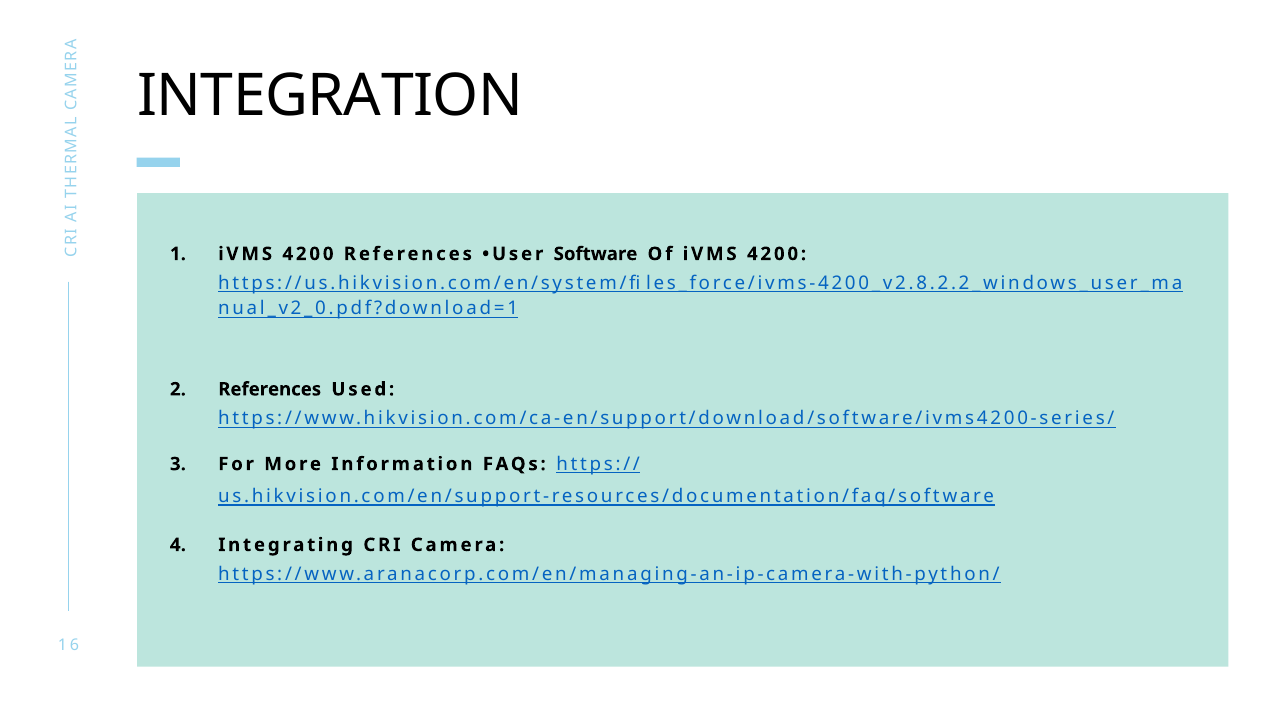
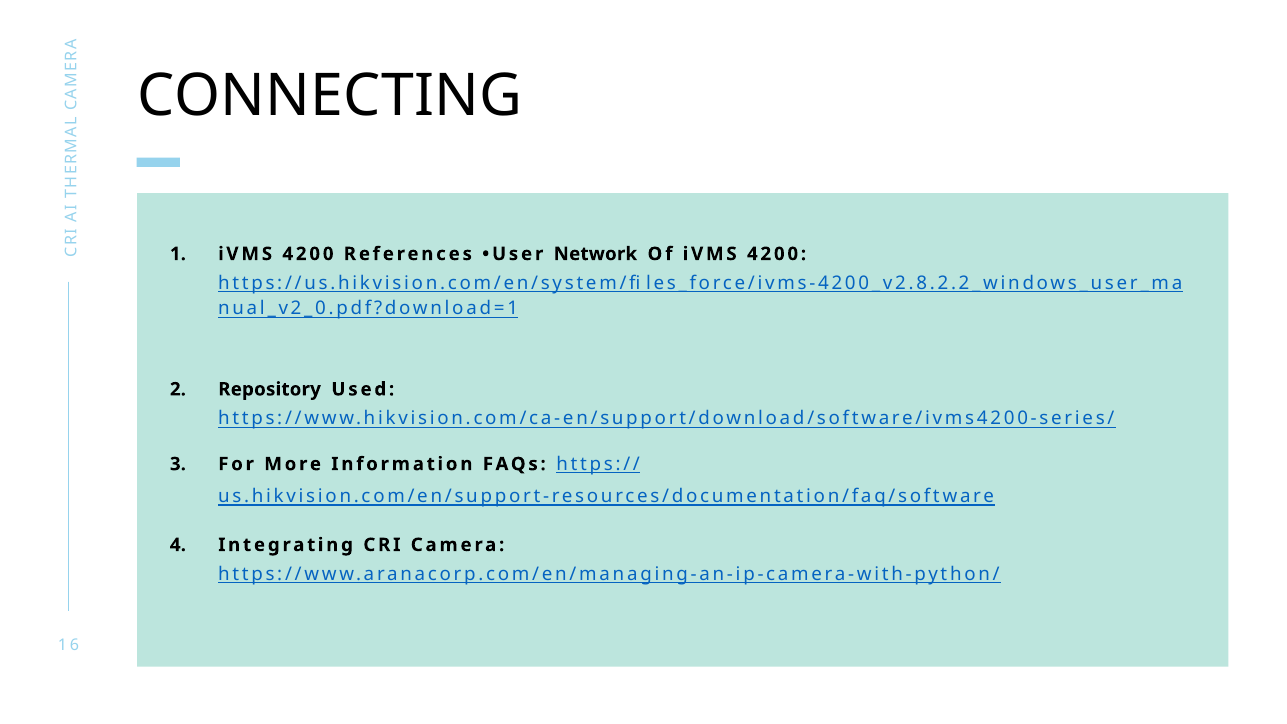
INTEGRATION: INTEGRATION -> CONNECTING (330, 96)
Software: Software -> Network (595, 254)
References: References -> Repository (270, 389)
